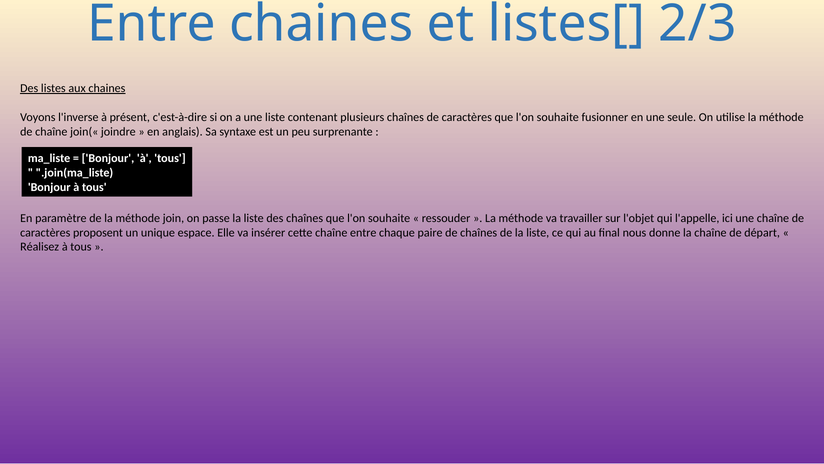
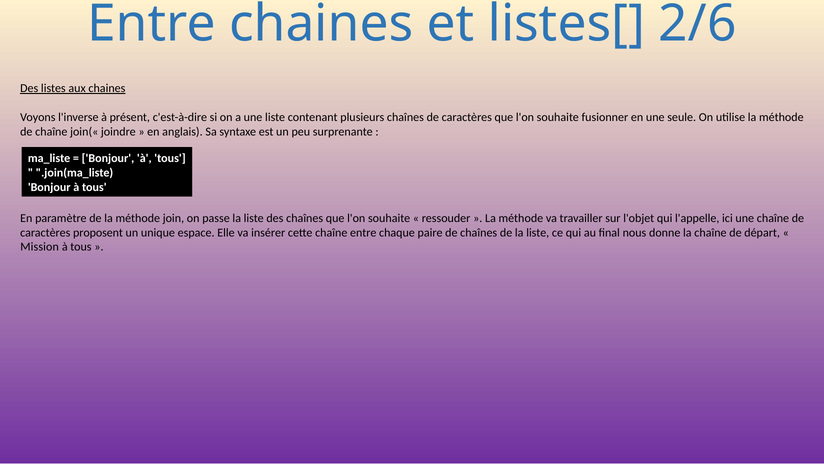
2/3: 2/3 -> 2/6 (698, 24)
Réalisez: Réalisez -> Mission (40, 247)
